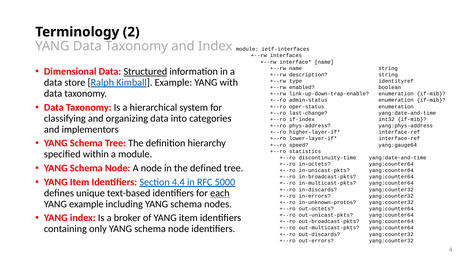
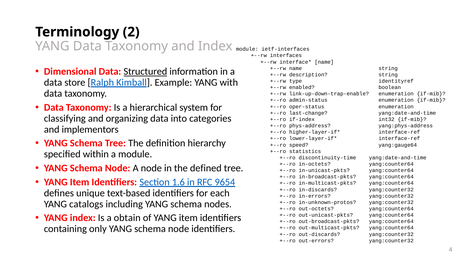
4.4: 4.4 -> 1.6 (178, 182)
5000: 5000 -> 9654 (225, 182)
each underline: present -> none (220, 193)
YANG example: example -> catalogs (86, 204)
broker: broker -> obtain (127, 217)
